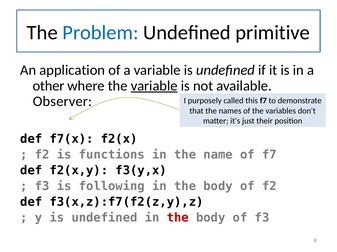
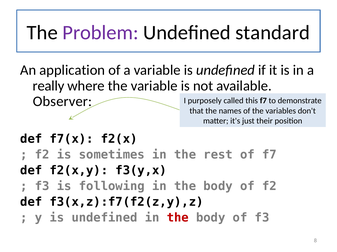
Problem colour: blue -> purple (100, 33)
primitive: primitive -> standard (273, 33)
other: other -> really (49, 86)
variable underline: present -> none (154, 86)
functions: functions -> sometimes (112, 155)
name: name -> rest (218, 155)
